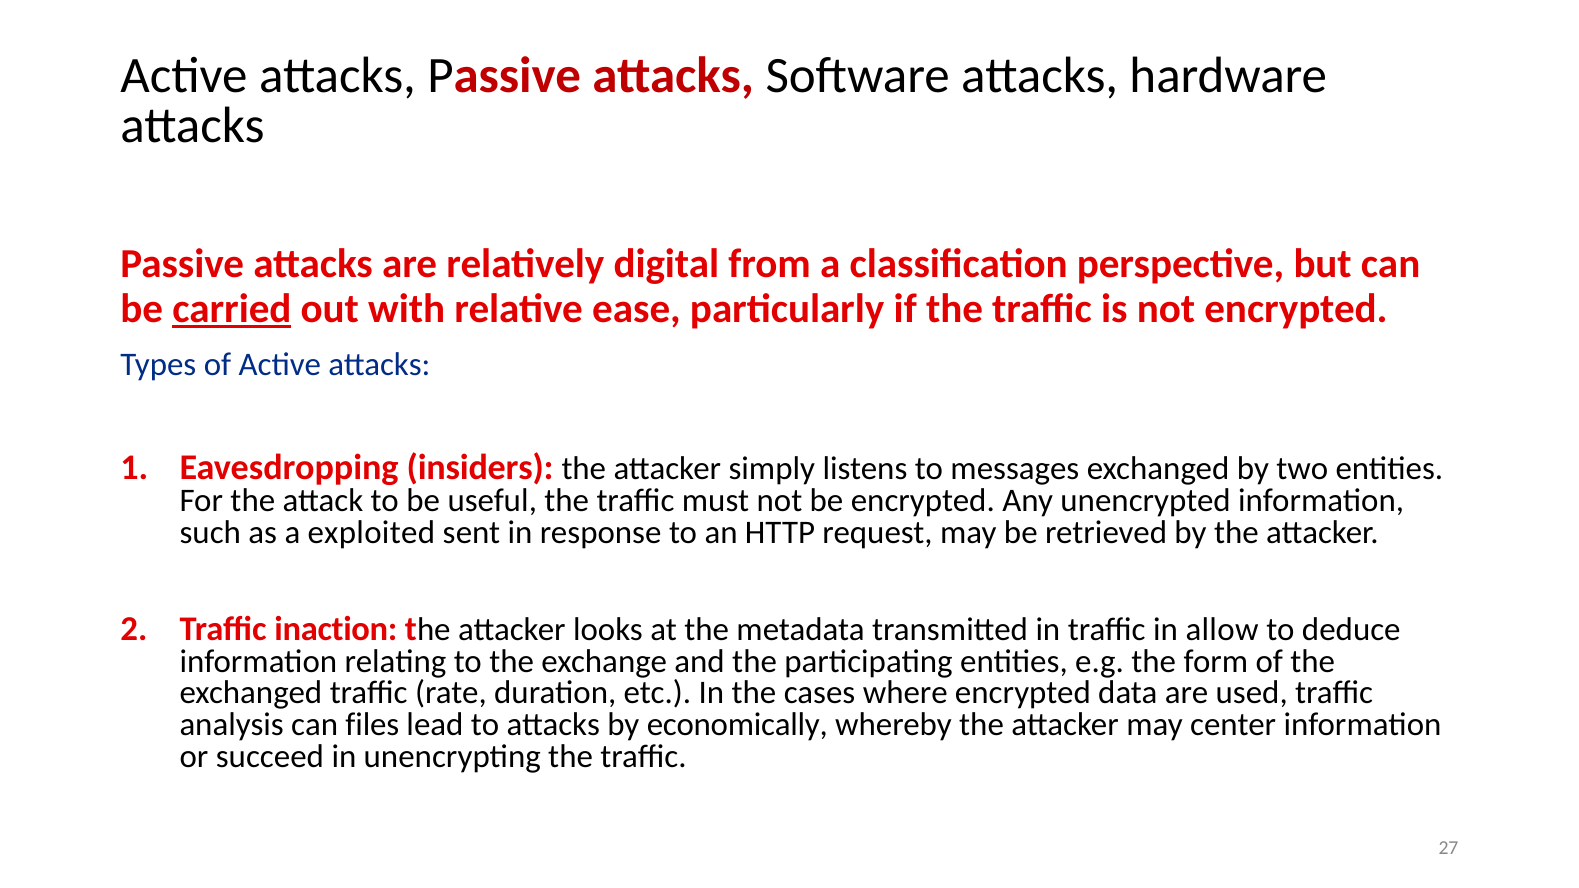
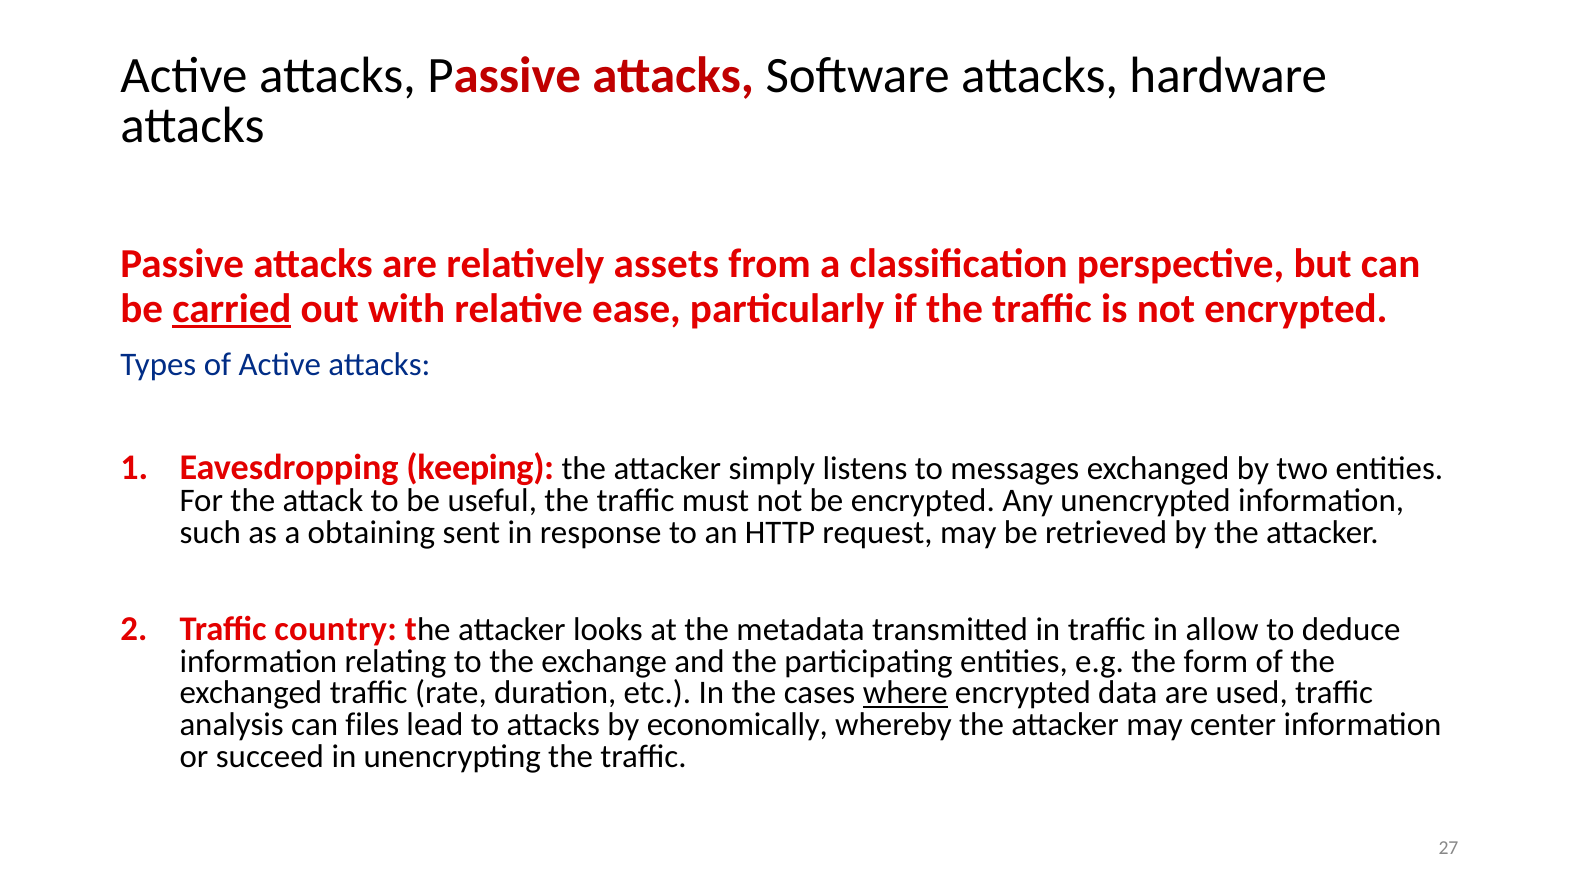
digital: digital -> assets (666, 264)
insiders: insiders -> keeping (480, 467)
exploited: exploited -> obtaining (371, 532)
inaction: inaction -> country (336, 629)
where underline: none -> present (905, 693)
